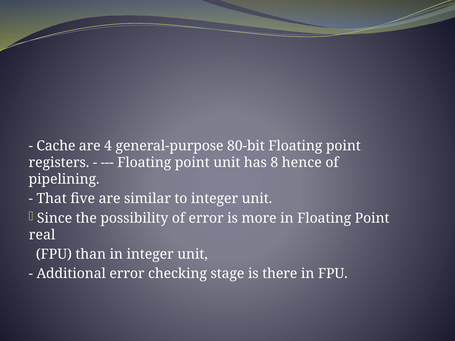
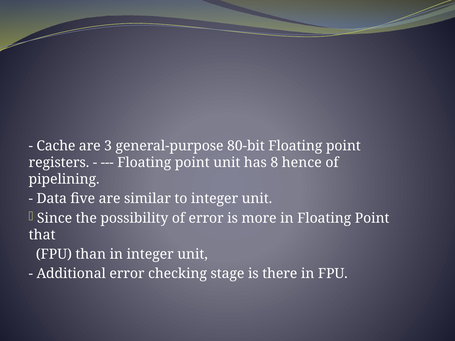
4: 4 -> 3 (108, 146)
That: That -> Data (52, 199)
real: real -> that (42, 235)
